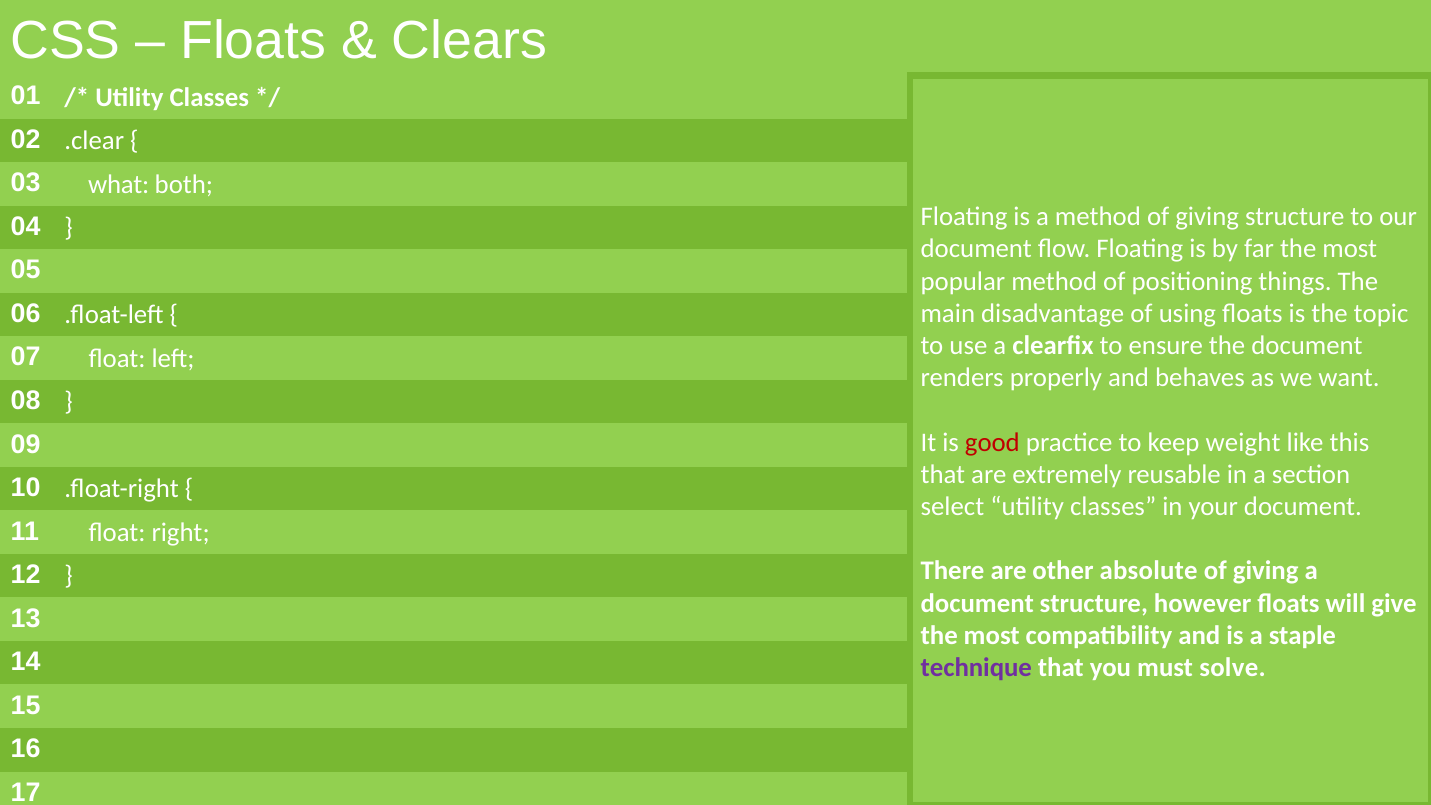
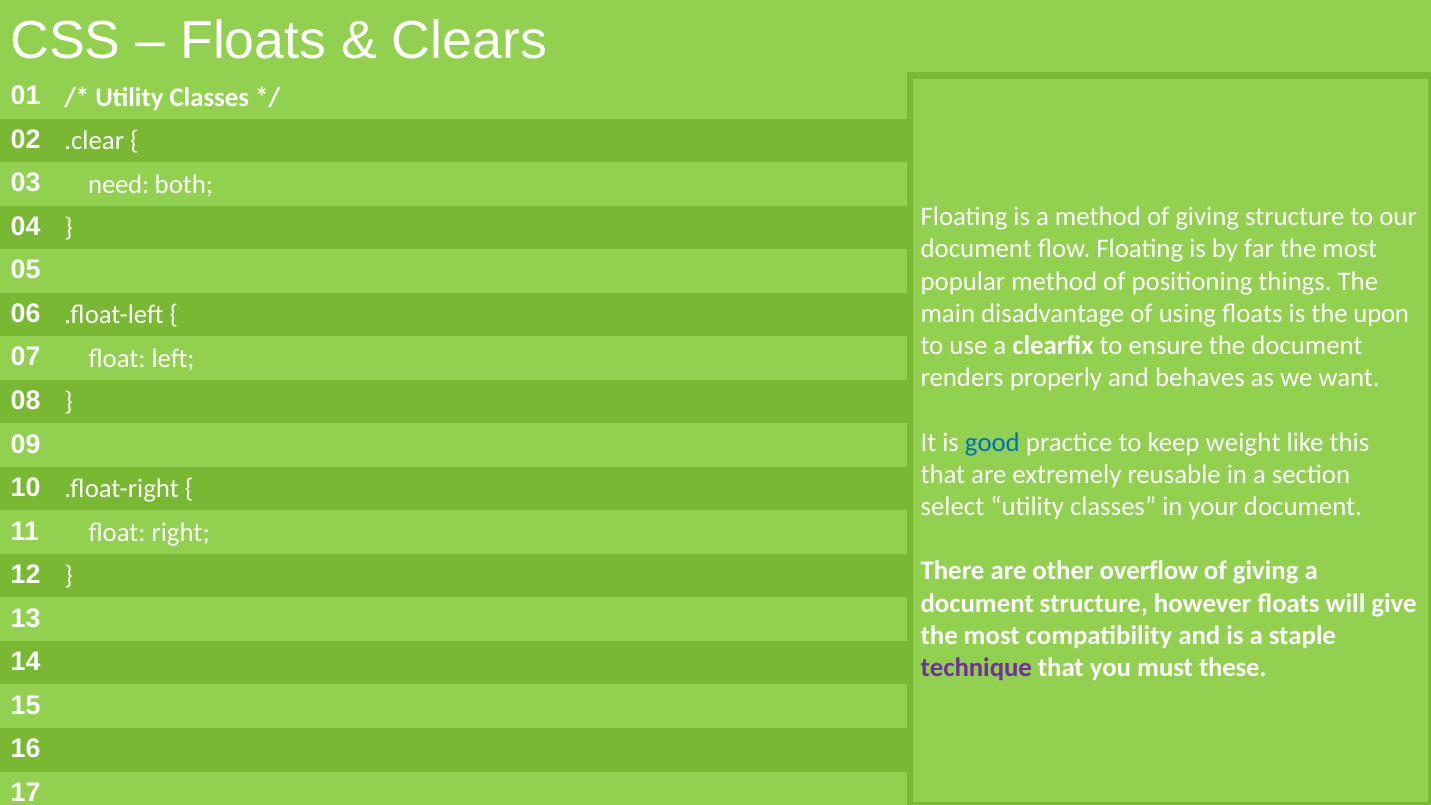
what: what -> need (119, 184)
topic: topic -> upon (1381, 313)
good colour: red -> blue (992, 442)
absolute: absolute -> overflow (1149, 571)
solve: solve -> these (1233, 668)
